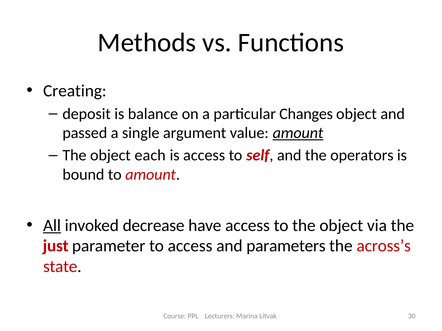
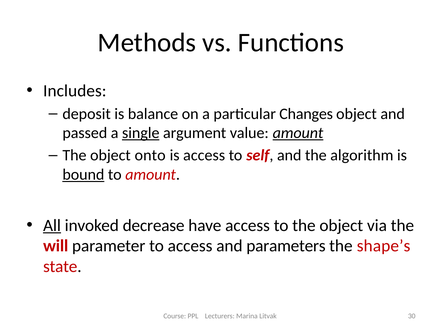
Creating: Creating -> Includes (75, 91)
single underline: none -> present (141, 133)
each: each -> onto (150, 156)
operators: operators -> algorithm (362, 156)
bound underline: none -> present (83, 175)
just: just -> will (56, 246)
across’s: across’s -> shape’s (384, 246)
